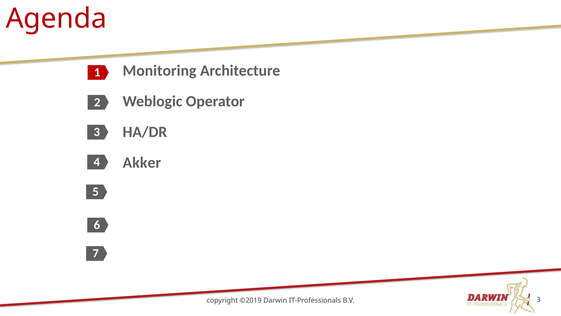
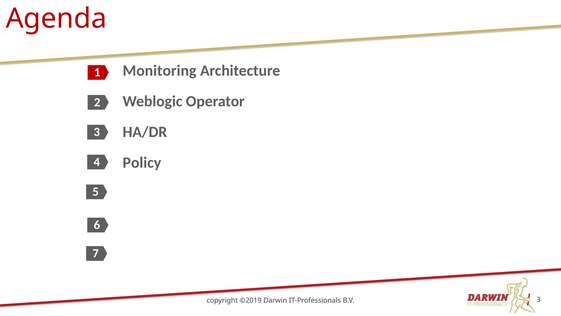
Akker: Akker -> Policy (142, 162)
